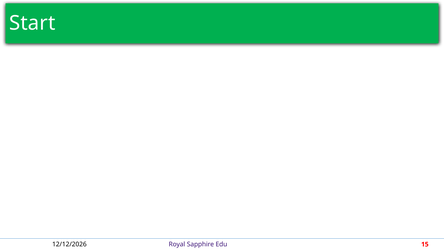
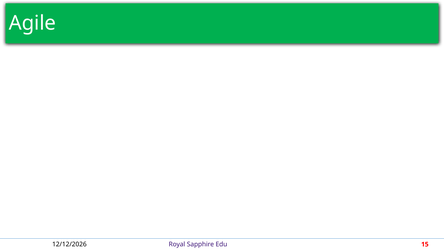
Start: Start -> Agile (32, 23)
